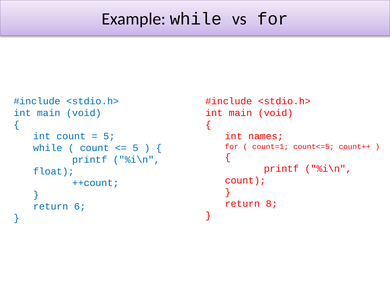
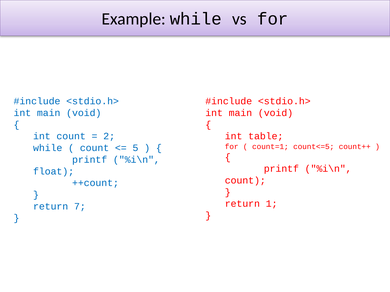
5: 5 -> 2 (109, 136)
names: names -> table (266, 137)
8: 8 -> 1 (272, 204)
6: 6 -> 7 (80, 207)
